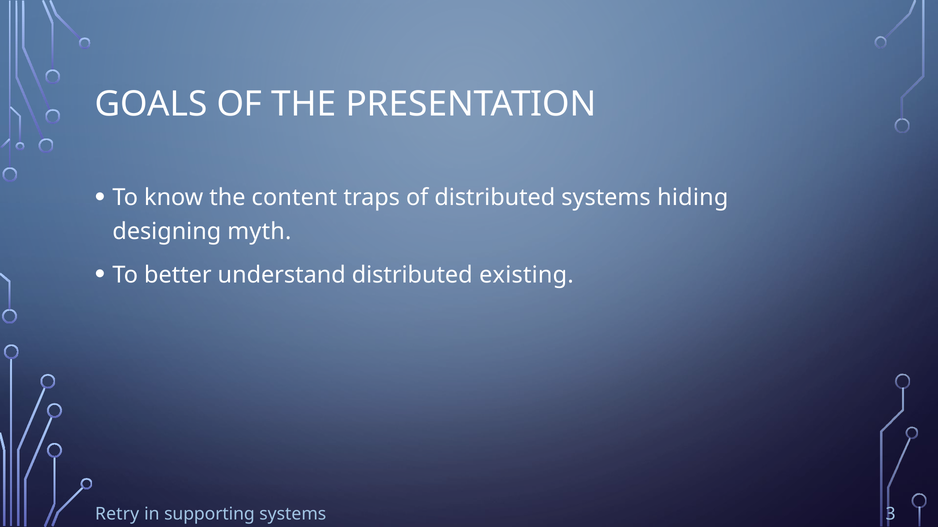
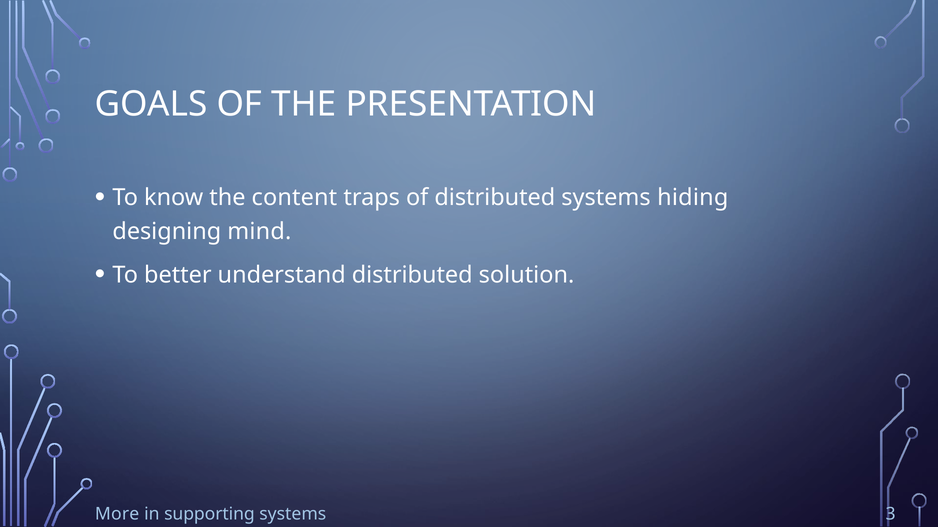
myth: myth -> mind (259, 232)
existing: existing -> solution (527, 275)
Retry: Retry -> More (117, 515)
